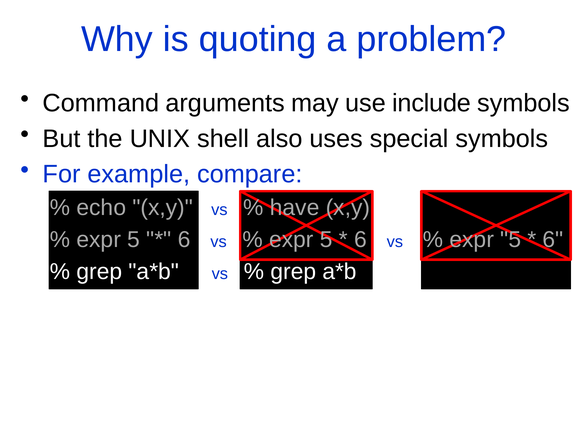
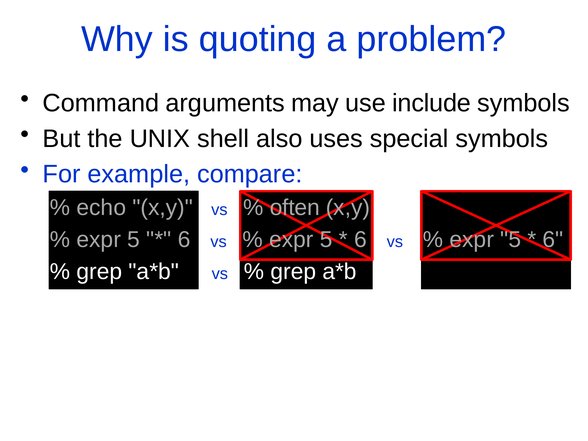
have: have -> often (295, 207)
